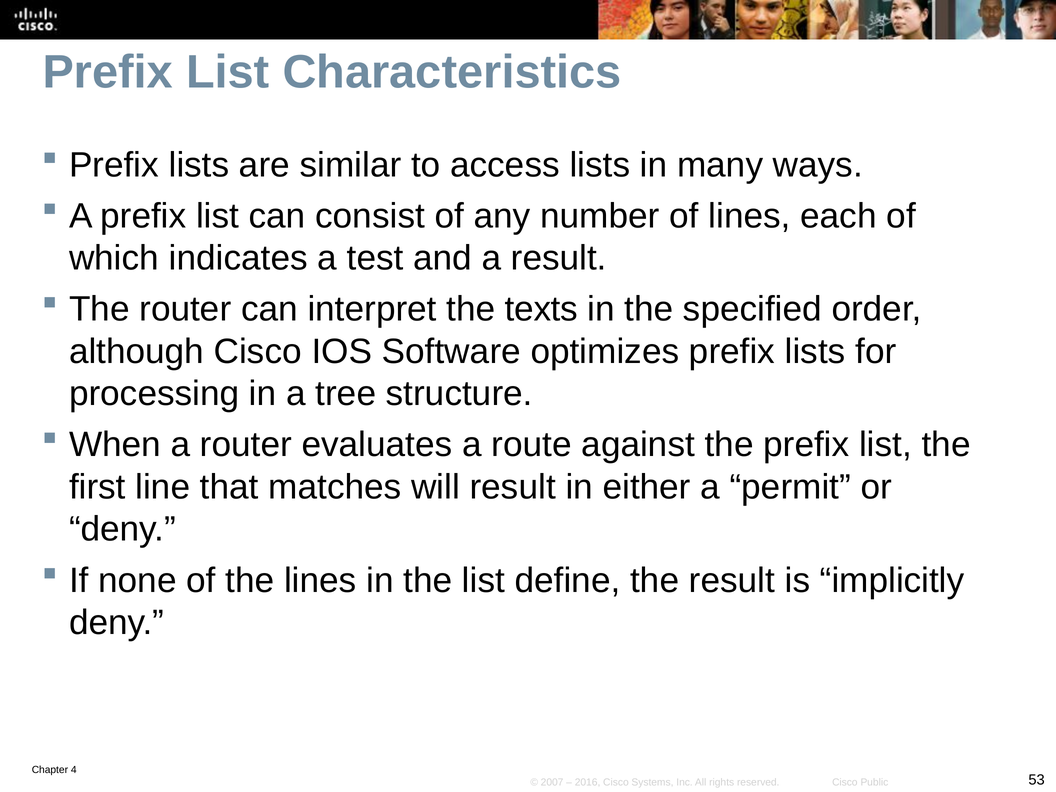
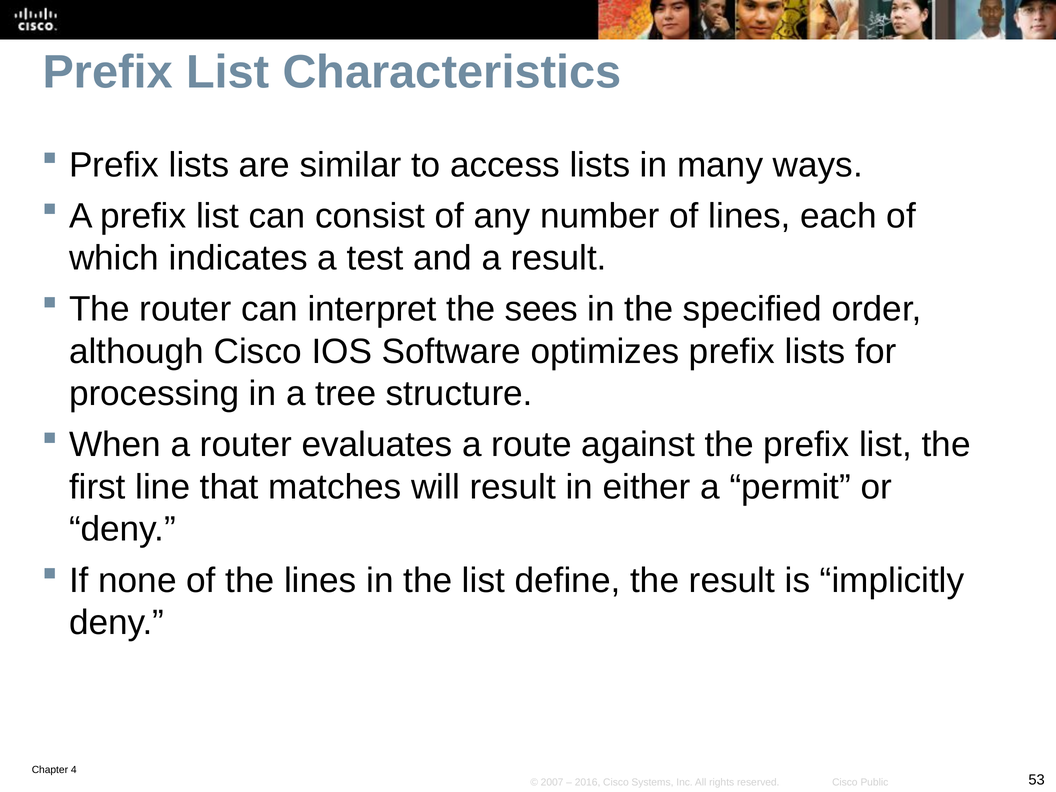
texts: texts -> sees (541, 309)
